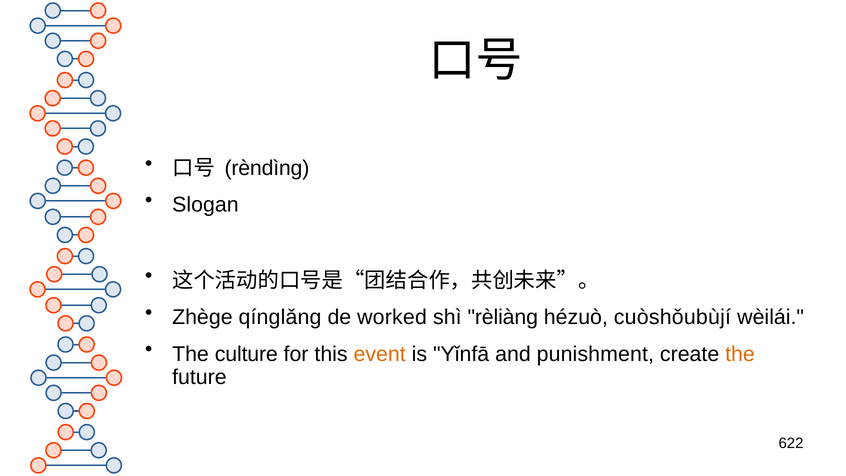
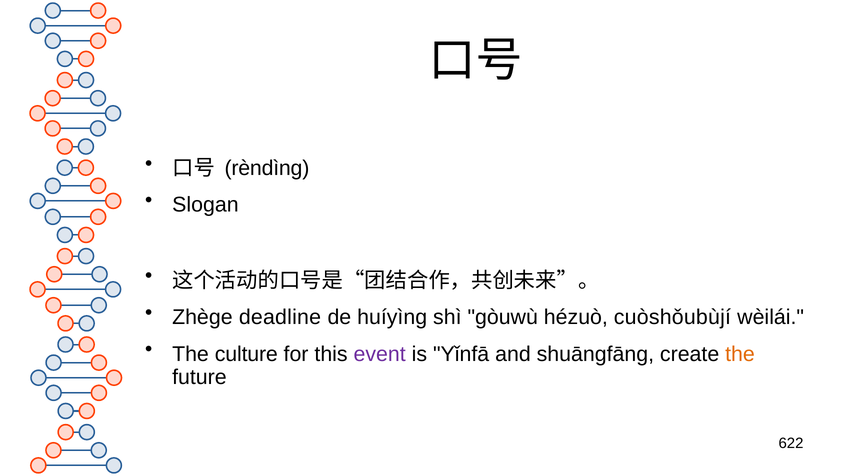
qínglǎng: qínglǎng -> deadline (280, 317)
worked: worked -> huíyìng (392, 317)
rèliàng: rèliàng -> gòuwù (503, 317)
event colour: orange -> purple (380, 354)
punishment: punishment -> shuāngfāng (595, 354)
